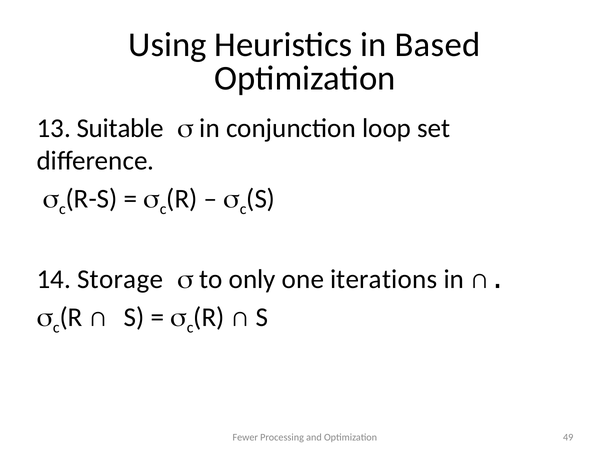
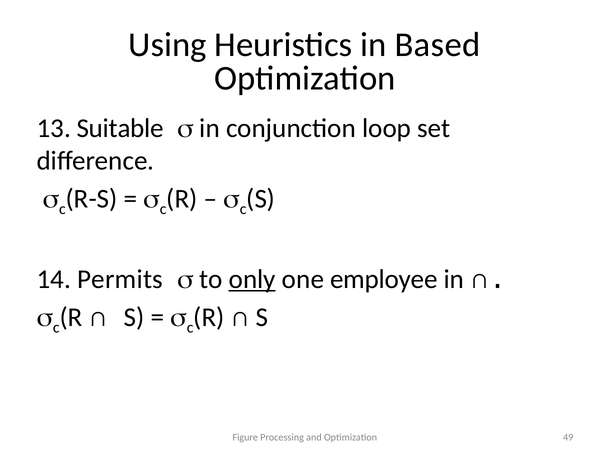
Storage: Storage -> Permits (120, 279)
only underline: none -> present (252, 279)
iterations: iterations -> employee (384, 279)
Fewer: Fewer -> Figure (245, 437)
